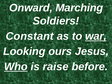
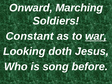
ours: ours -> doth (60, 51)
Who underline: present -> none (16, 67)
raise: raise -> song (56, 67)
